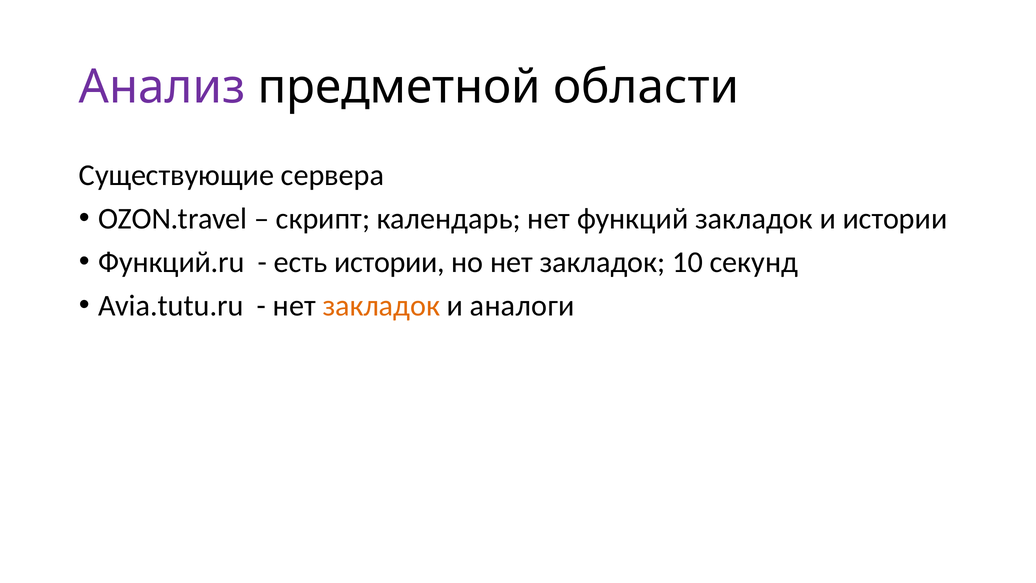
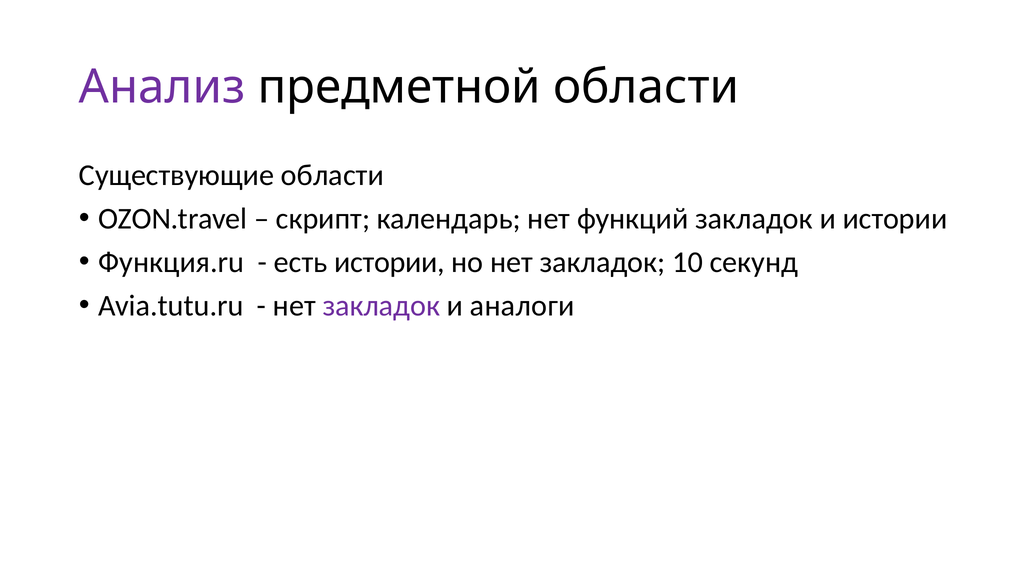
Существующие сервера: сервера -> области (332, 175)
Функций.ru: Функций.ru -> Функция.ru (171, 262)
закладок colour: orange -> purple (381, 305)
